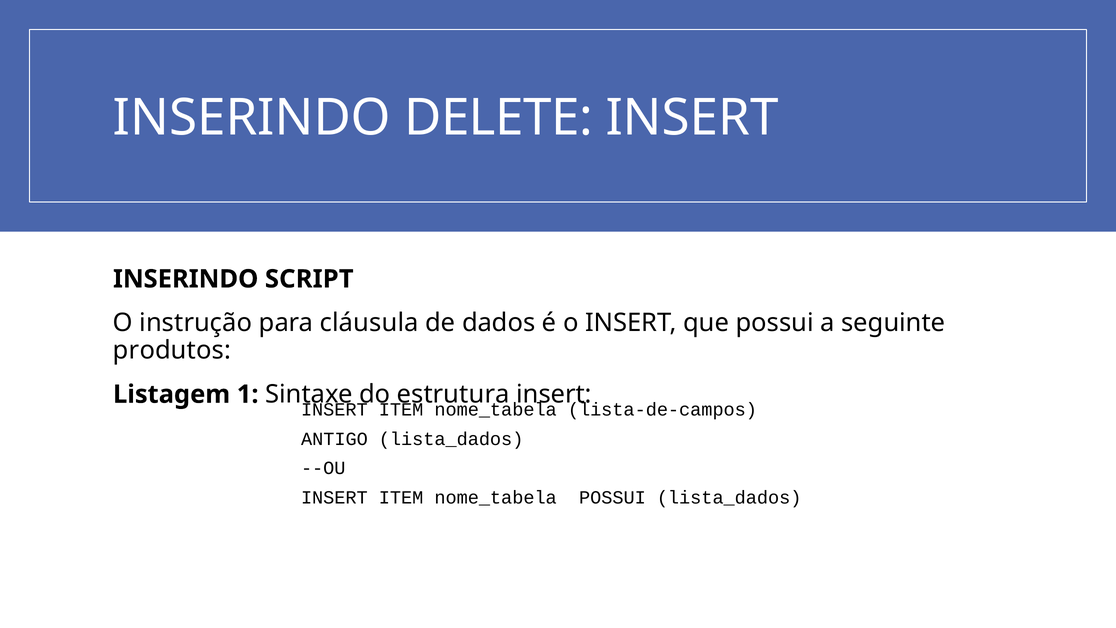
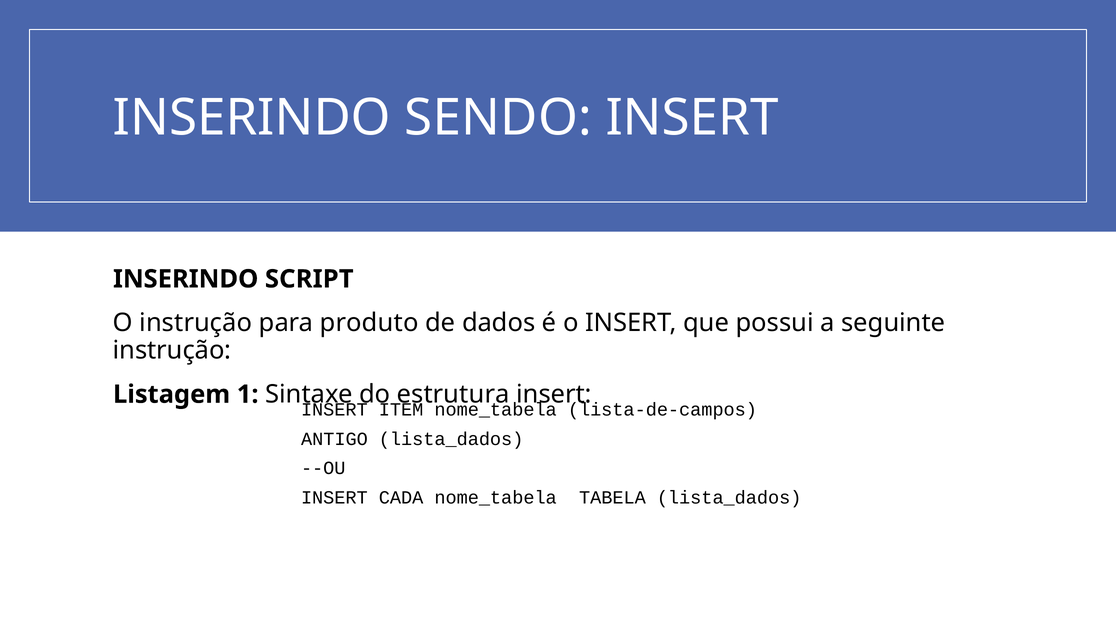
DELETE: DELETE -> SENDO (498, 118)
cláusula: cláusula -> produto (369, 323)
produtos: produtos -> instrução (172, 350)
ITEM: ITEM -> CADA (401, 497)
nome_tabela POSSUI: POSSUI -> TABELA (612, 497)
